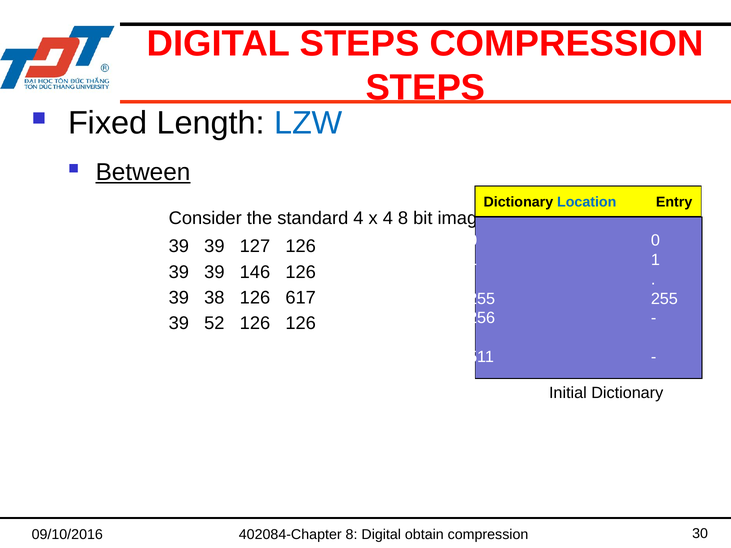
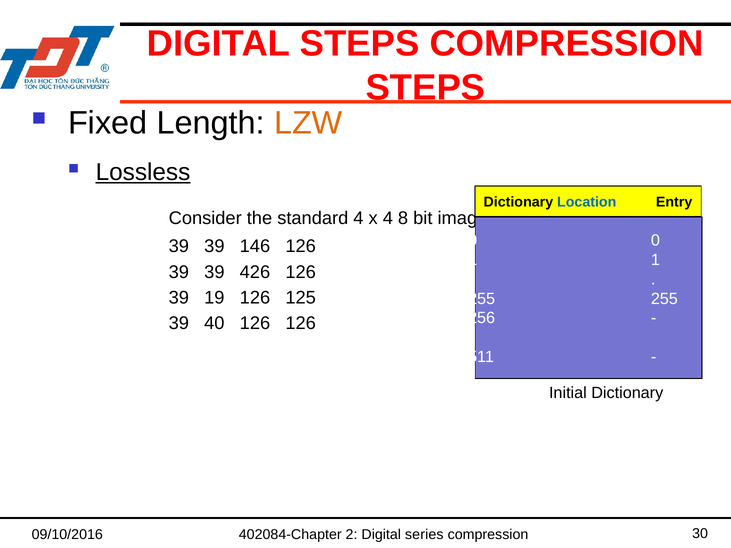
LZW colour: blue -> orange (308, 123)
Between: Between -> Lossless (143, 172)
127: 127 -> 146 (255, 247)
146: 146 -> 426 (255, 272)
38: 38 -> 19 (214, 298)
617: 617 -> 125 (301, 298)
52: 52 -> 40 (214, 323)
402084-Chapter 8: 8 -> 2 (352, 535)
obtain: obtain -> series (424, 535)
